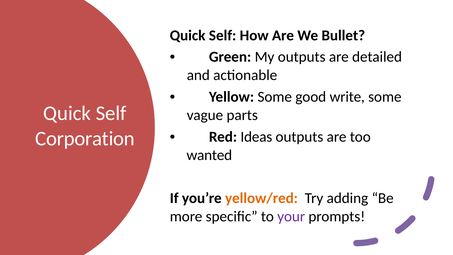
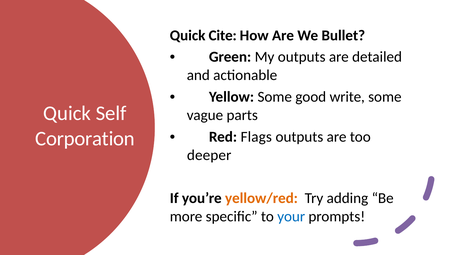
Self: Self -> Cite (223, 35)
Ideas: Ideas -> Flags (256, 137)
wanted: wanted -> deeper (209, 155)
your colour: purple -> blue (291, 216)
